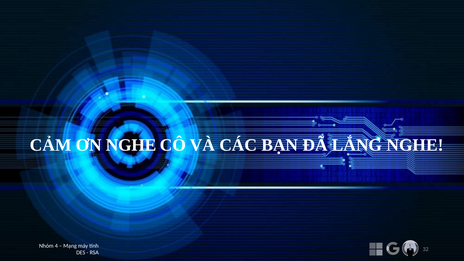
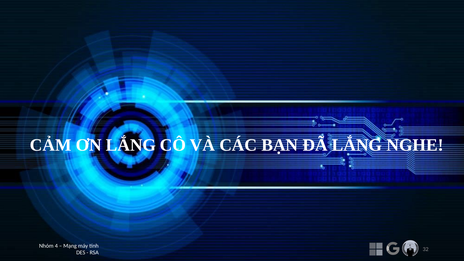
ƠN NGHE: NGHE -> LẮNG (131, 145)
